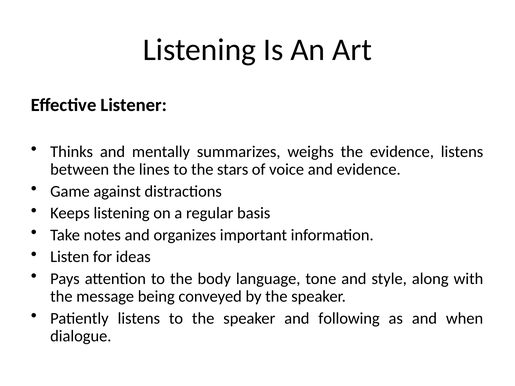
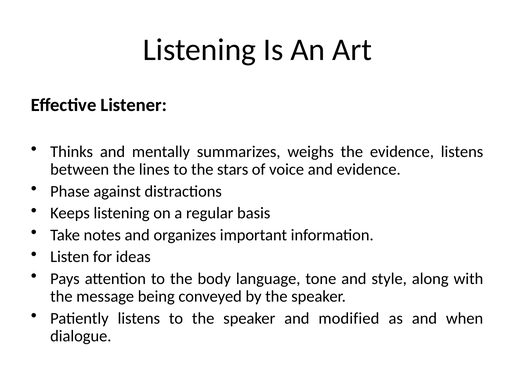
Game: Game -> Phase (70, 191)
following: following -> modified (349, 319)
